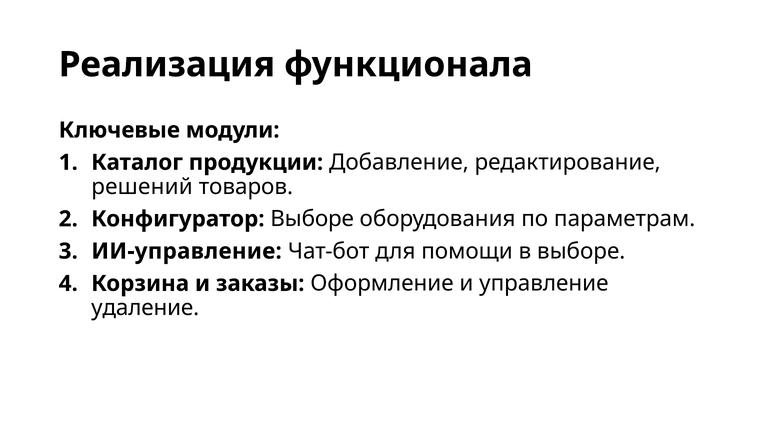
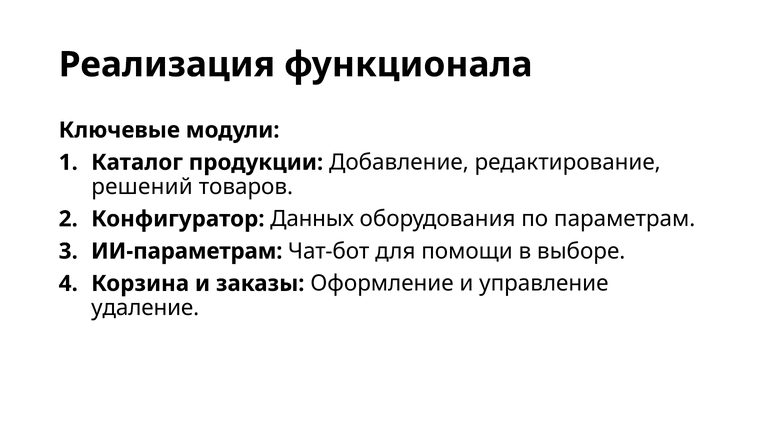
Конфигуратор Выборе: Выборе -> Данных (312, 219)
ИИ-управление: ИИ-управление -> ИИ-параметрам (187, 251)
